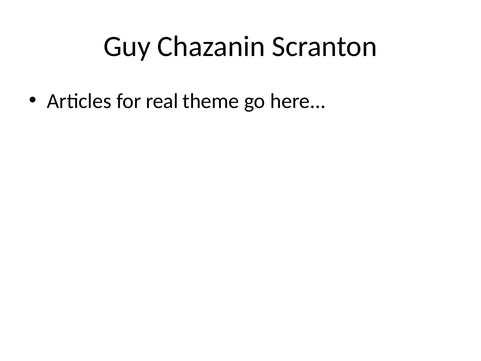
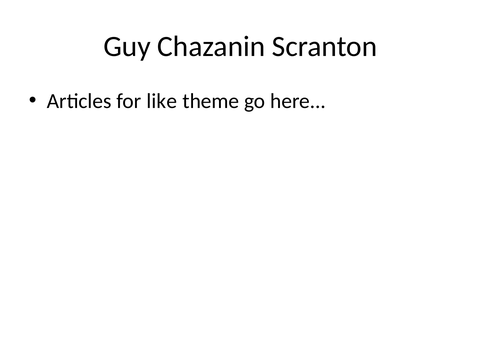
real: real -> like (162, 101)
